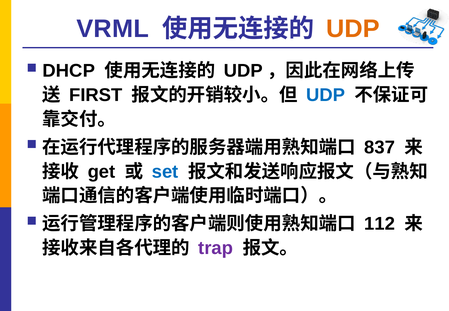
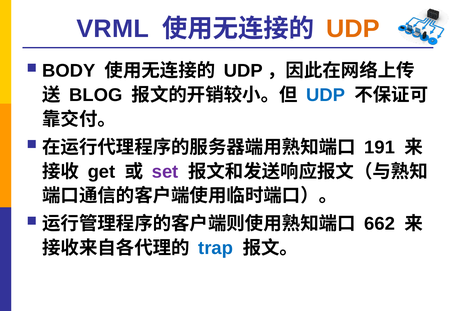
DHCP: DHCP -> BODY (69, 71)
FIRST: FIRST -> BLOG (96, 95)
837: 837 -> 191 (380, 147)
set colour: blue -> purple (165, 172)
112: 112 -> 662 (380, 224)
trap colour: purple -> blue (216, 248)
